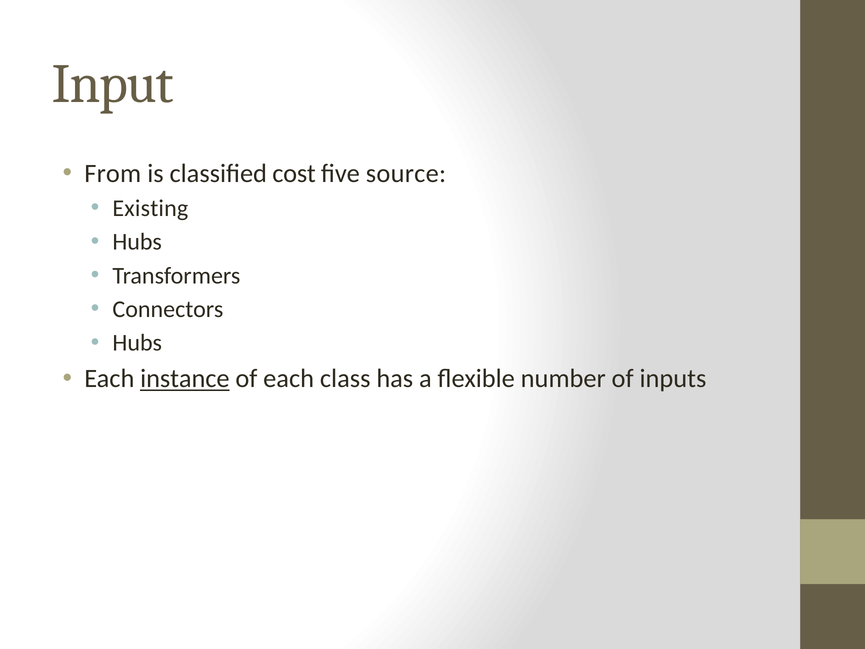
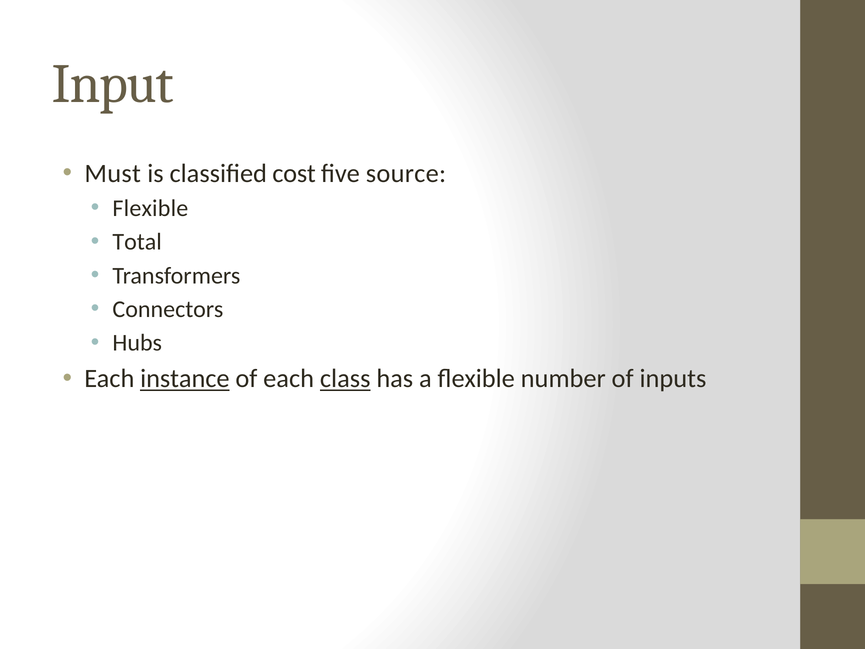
From: From -> Must (113, 173)
Existing: Existing -> Flexible (150, 208)
Hubs: Hubs -> Total (137, 242)
class underline: none -> present (345, 379)
